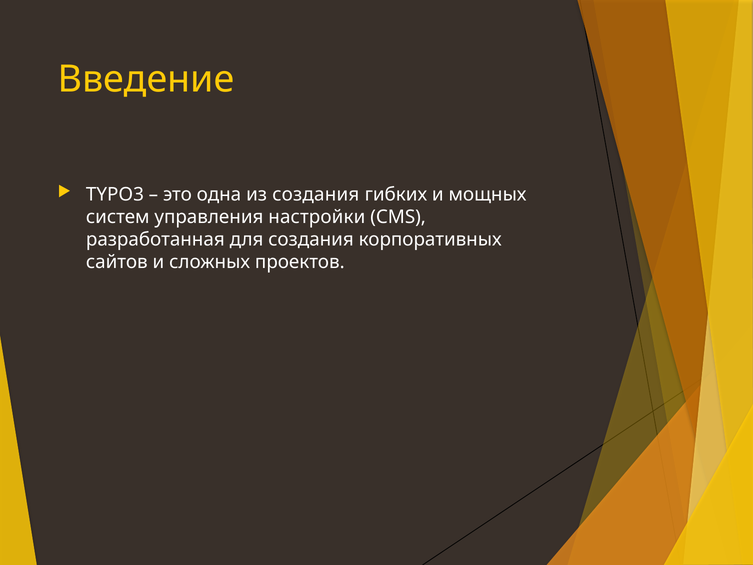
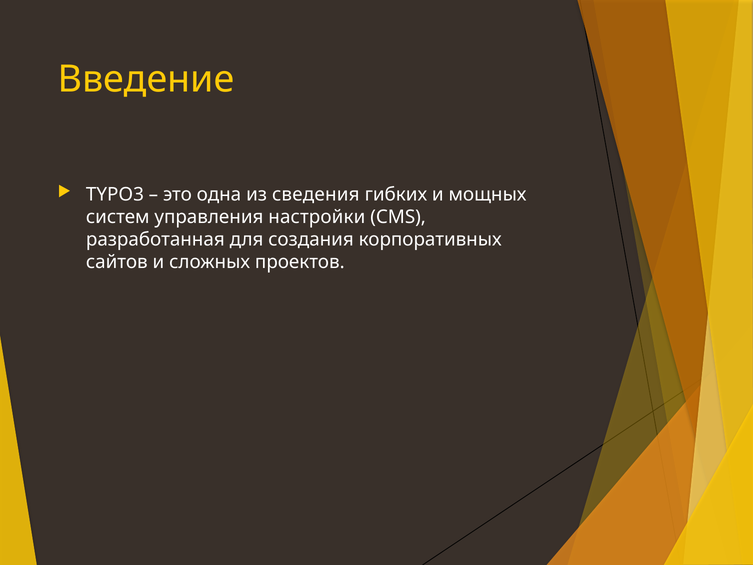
из создания: создания -> сведения (316, 194)
